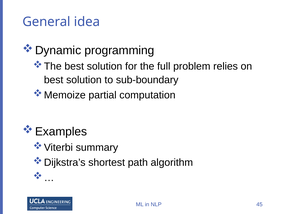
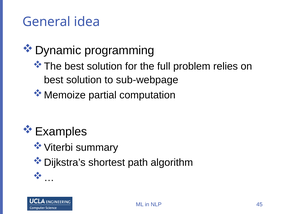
sub-boundary: sub-boundary -> sub-webpage (147, 80)
